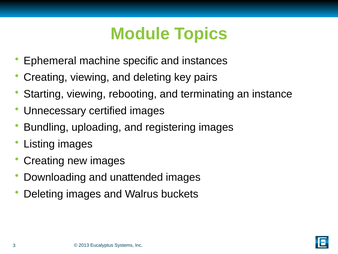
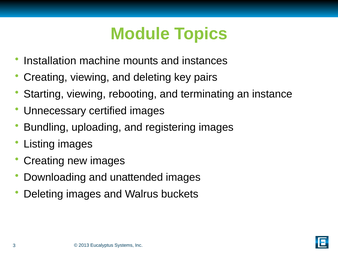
Ephemeral: Ephemeral -> Installation (50, 61)
specific: specific -> mounts (141, 61)
